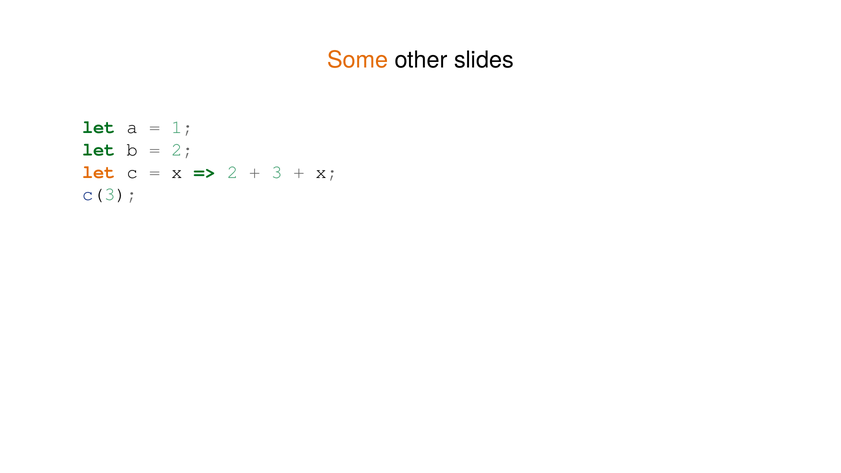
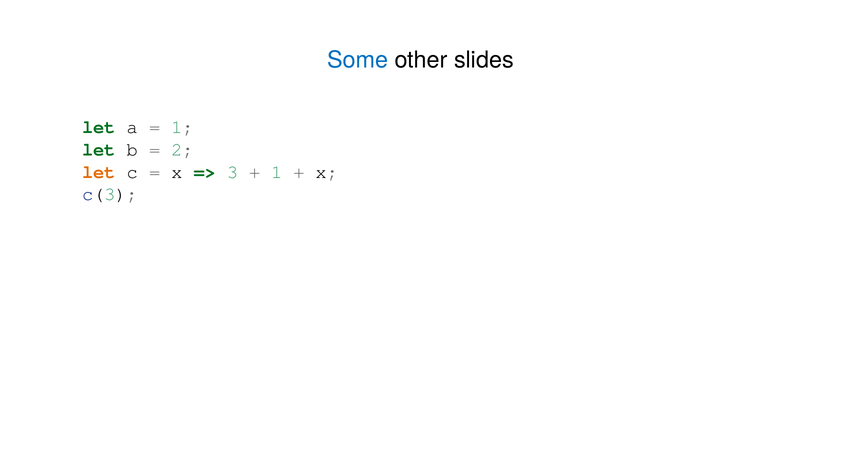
Some colour: orange -> blue (358, 60)
2: 2 -> 3 (233, 172)
3: 3 -> 1 (277, 172)
